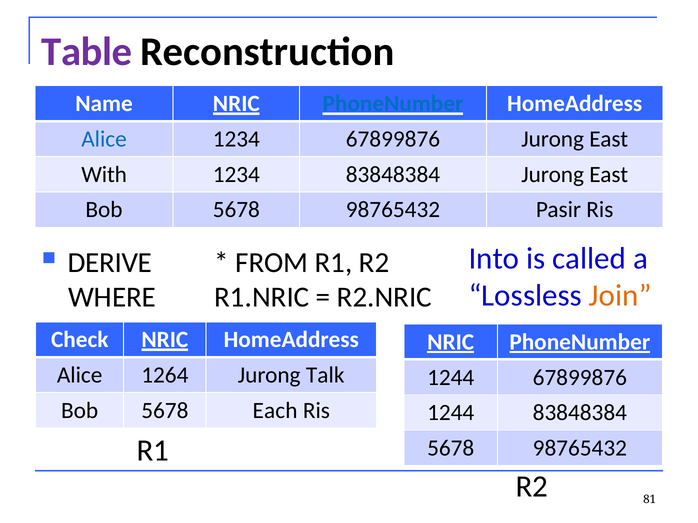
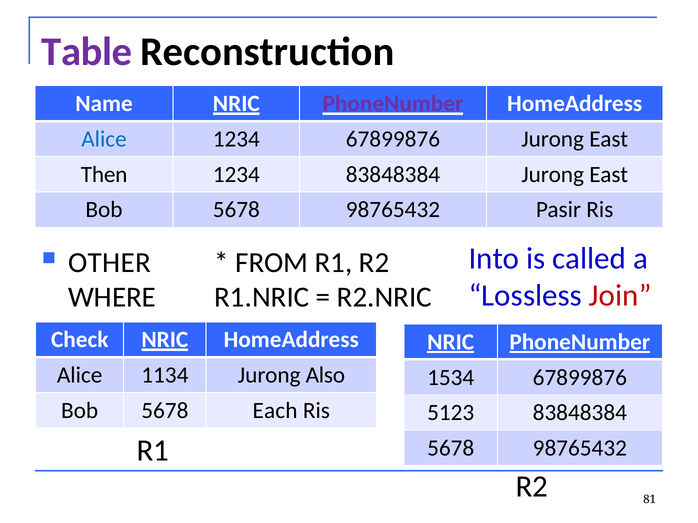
PhoneNumber colour: blue -> purple (393, 104)
With: With -> Then (104, 175)
DERIVE: DERIVE -> OTHER (110, 263)
Join colour: orange -> red (620, 296)
1264: 1264 -> 1134 (165, 376)
Talk: Talk -> Also (325, 376)
1244: 1244 -> 1534 (451, 378)
1244: 1244 -> 5123 (451, 413)
